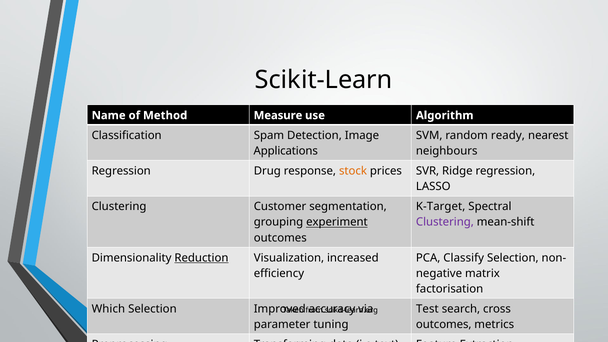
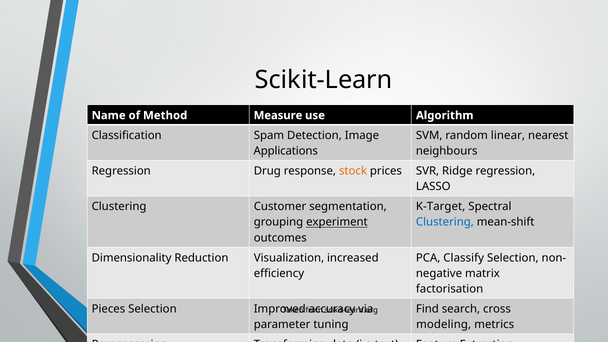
ready: ready -> linear (508, 136)
Clustering colour: purple -> blue (445, 222)
Reduction underline: present -> none (201, 258)
Which: Which -> Pieces (108, 309)
Test: Test -> Find (427, 309)
outcomes: outcomes -> modeling (444, 324)
